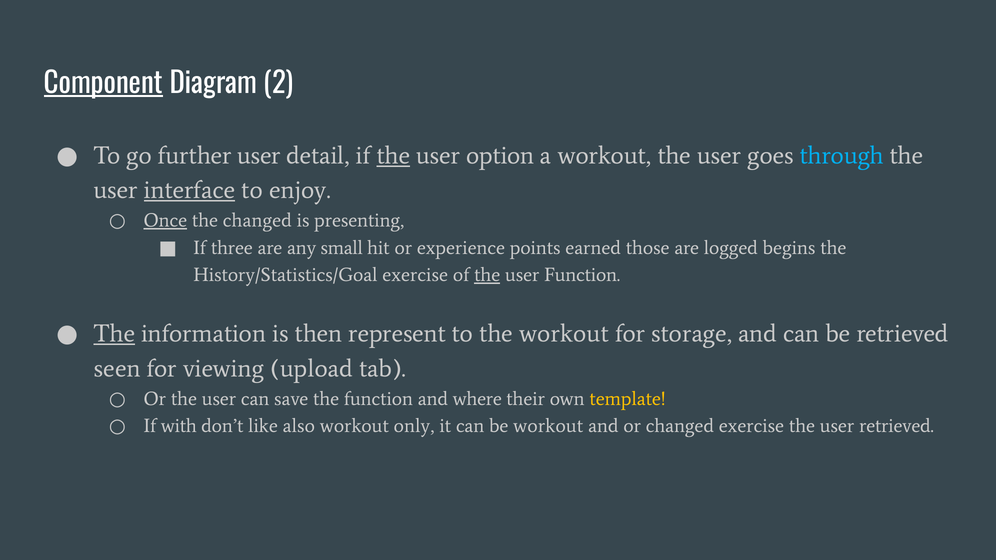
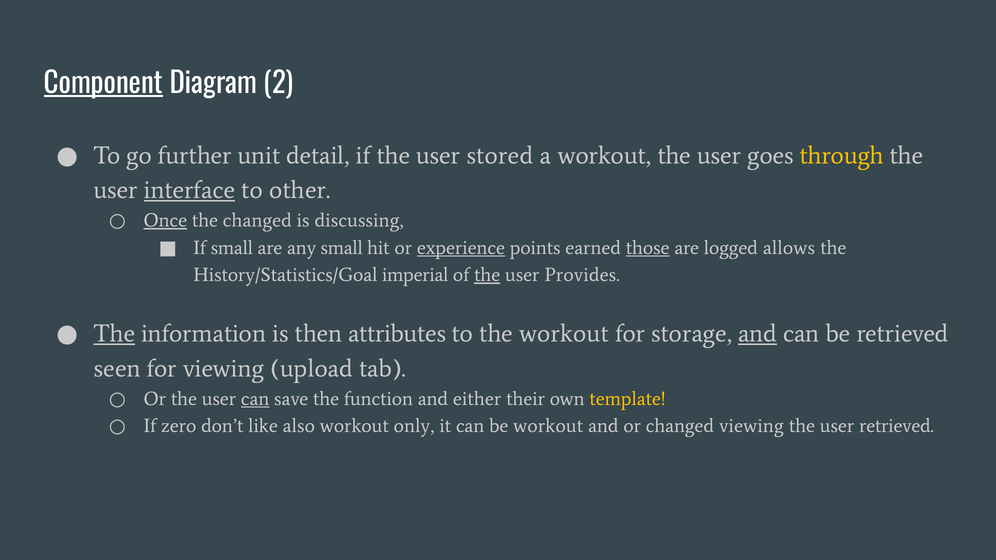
further user: user -> unit (259, 155)
the underline: present -> none (393, 155)
option: option -> stored (500, 155)
through colour: light blue -> yellow (842, 155)
enjoy: enjoy -> other (300, 190)
presenting: presenting -> discussing (359, 221)
If three: three -> small (232, 248)
experience underline: none -> present (461, 248)
those underline: none -> present (648, 248)
begins: begins -> allows (789, 248)
History/Statistics/Goal exercise: exercise -> imperial (415, 275)
user Function: Function -> Provides (582, 275)
represent: represent -> attributes (397, 334)
and underline: none -> present (758, 334)
can underline: none -> present (255, 399)
where: where -> either (477, 399)
with: with -> zero (179, 426)
changed exercise: exercise -> viewing (751, 426)
